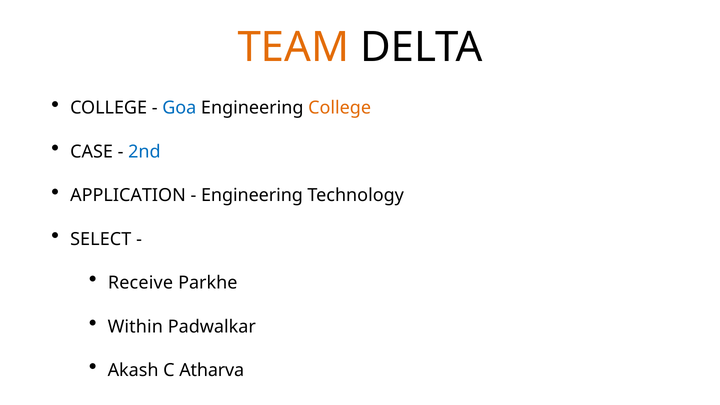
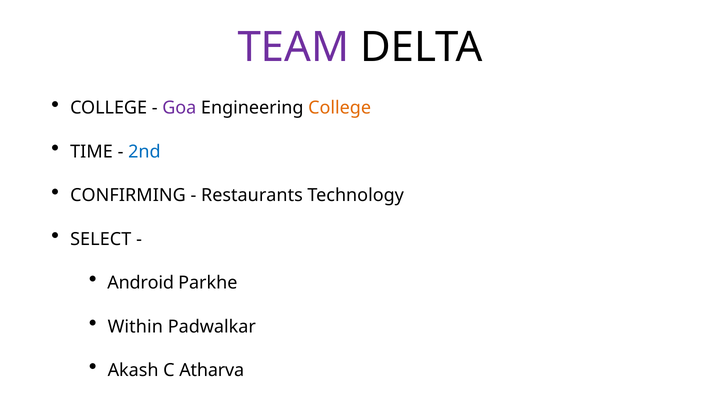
TEAM colour: orange -> purple (293, 47)
Goa colour: blue -> purple (179, 108)
CASE: CASE -> TIME (91, 152)
APPLICATION: APPLICATION -> CONFIRMING (128, 195)
Engineering: Engineering -> Restaurants (252, 195)
Receive: Receive -> Android (141, 283)
